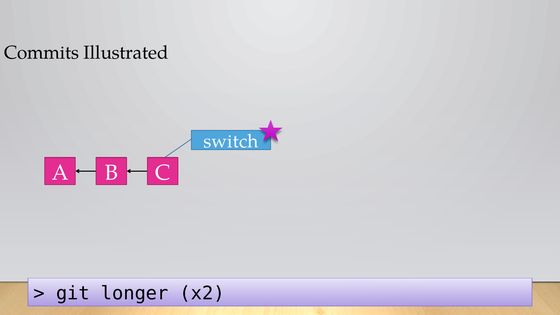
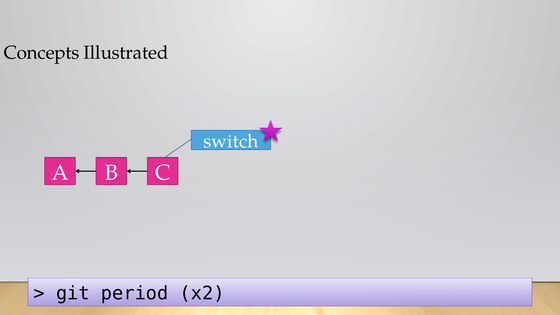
Commits: Commits -> Concepts (42, 53)
longer: longer -> period (135, 293)
